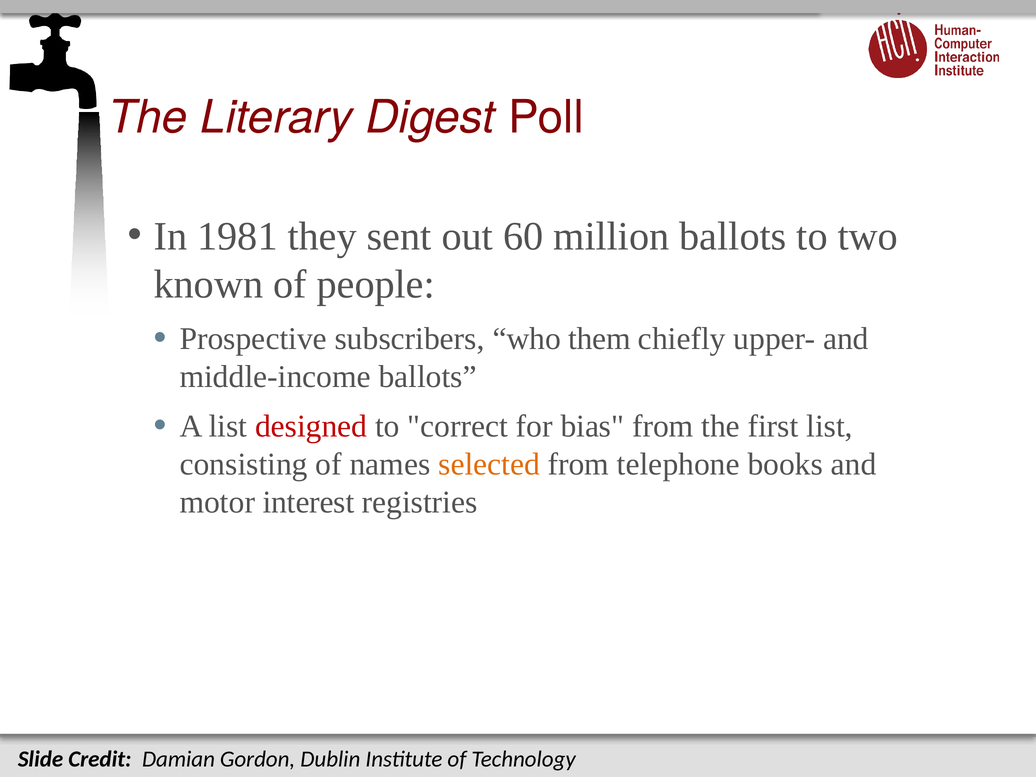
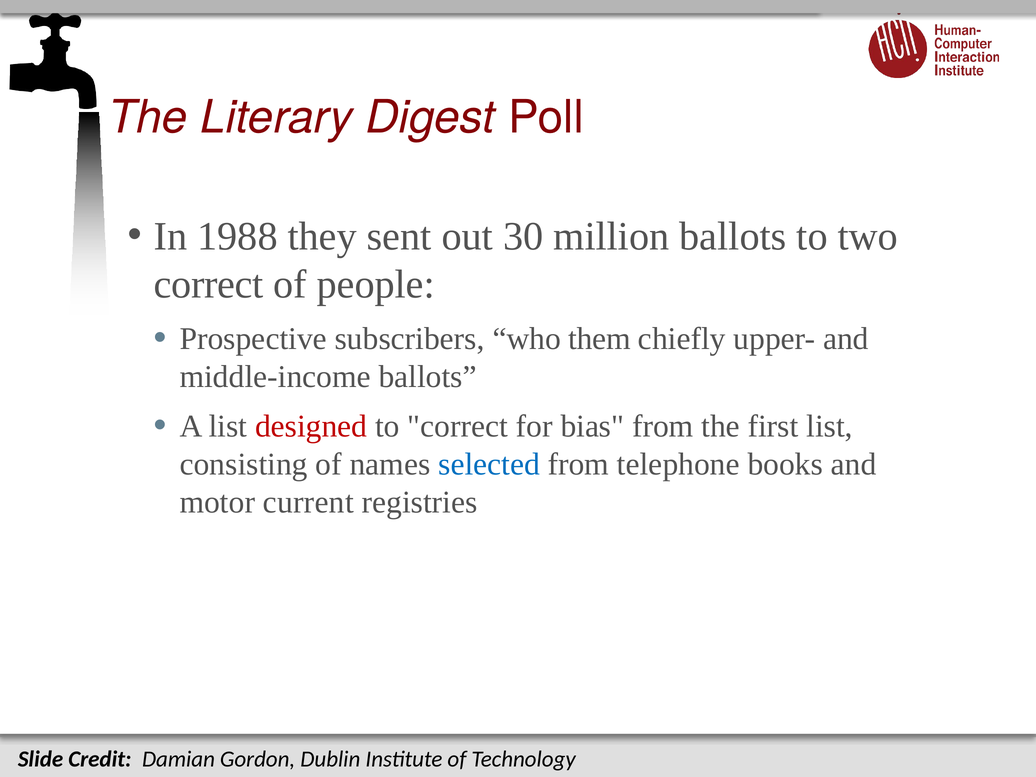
1981: 1981 -> 1988 (237, 236)
60: 60 -> 30 (523, 236)
known: known -> correct (209, 285)
selected colour: orange -> blue (489, 464)
interest: interest -> current (308, 502)
